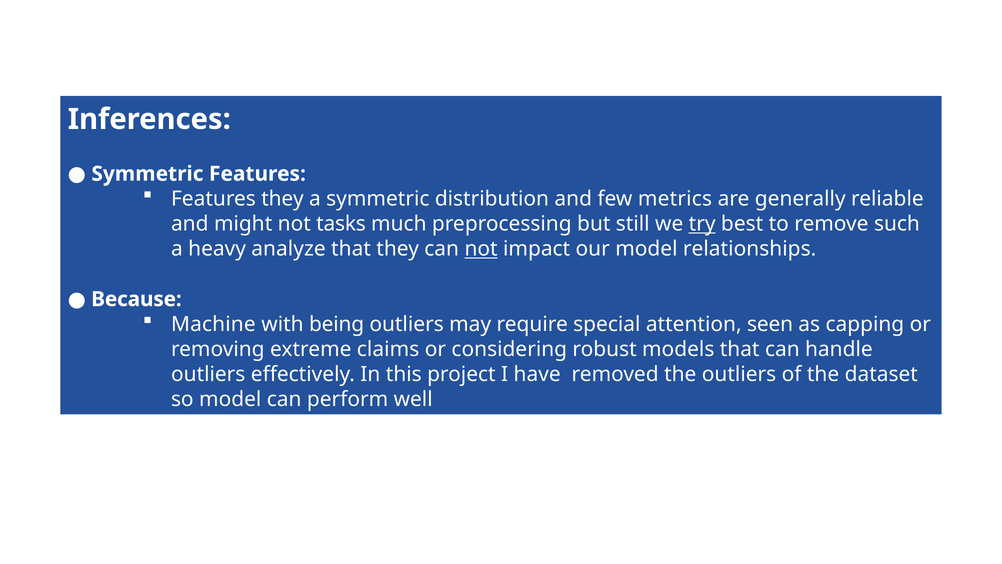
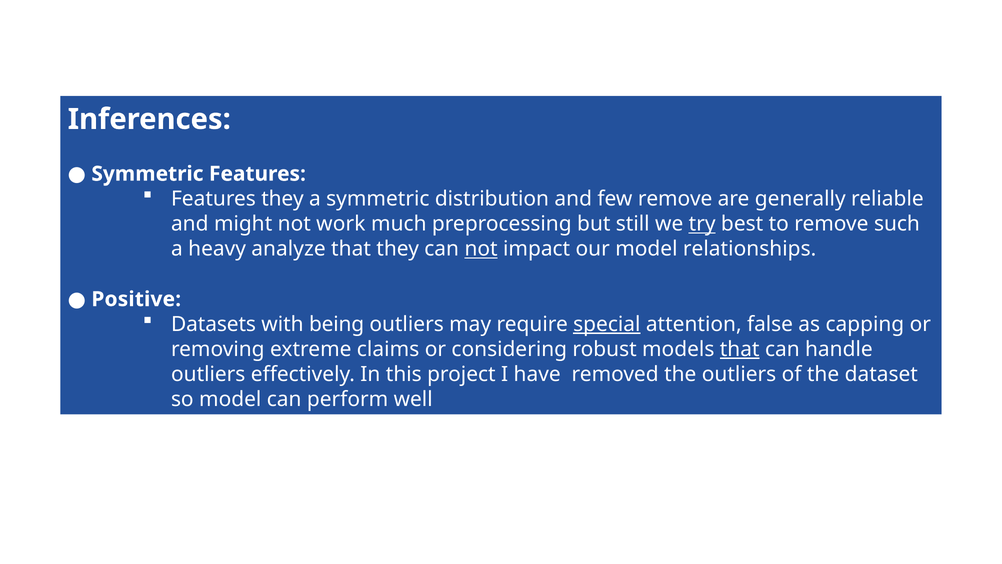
few metrics: metrics -> remove (675, 199)
tasks: tasks -> work (341, 224)
Because: Because -> Positive (136, 299)
Machine: Machine -> Datasets (214, 324)
special underline: none -> present (607, 324)
seen: seen -> false (770, 324)
that underline: none -> present (740, 349)
